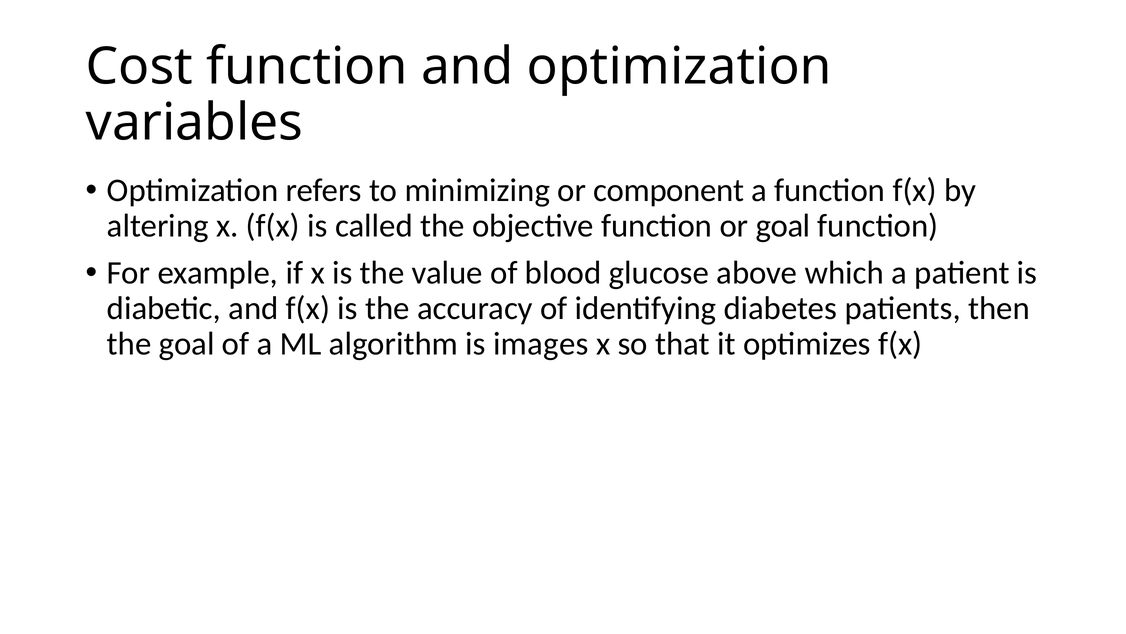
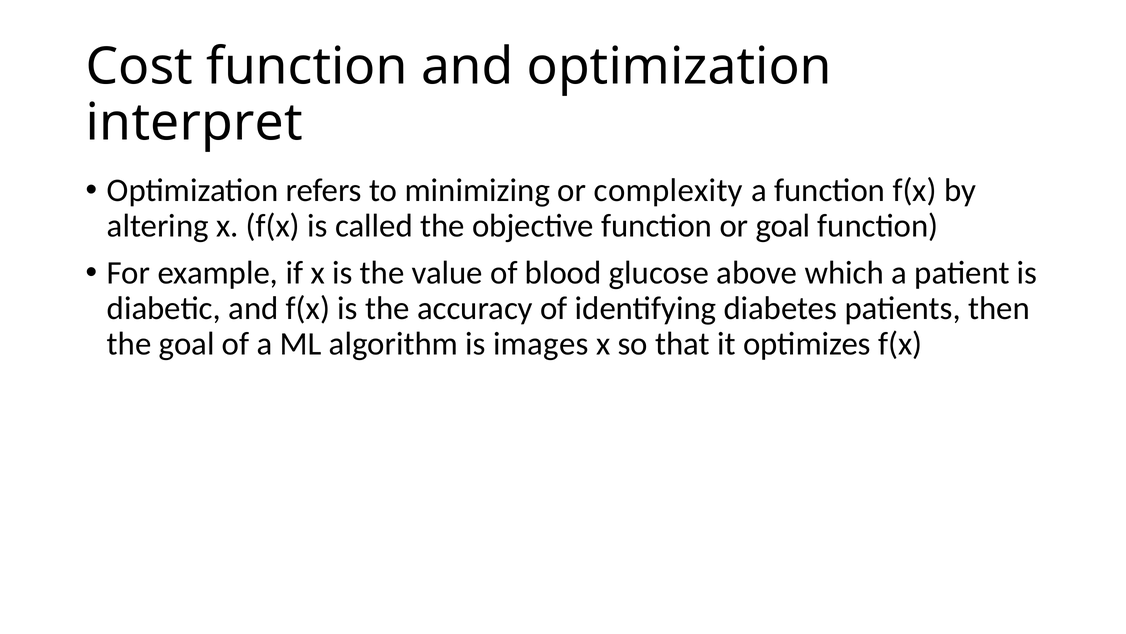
variables: variables -> interpret (194, 122)
component: component -> complexity (668, 190)
